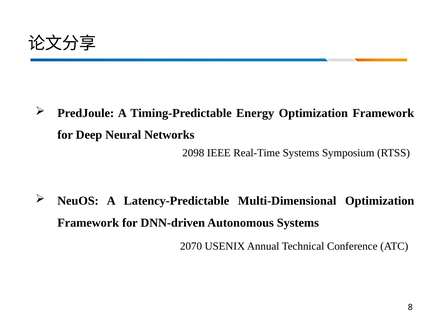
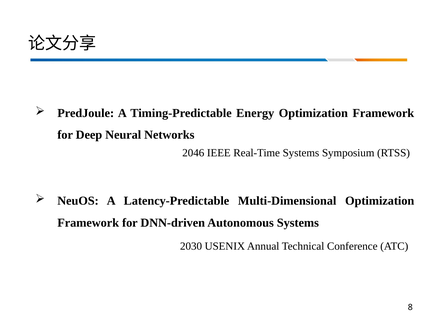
2098: 2098 -> 2046 (193, 153)
2070: 2070 -> 2030 (191, 246)
